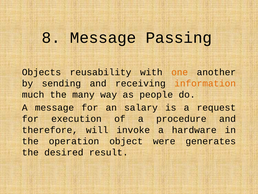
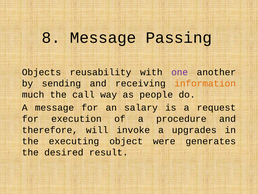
one colour: orange -> purple (180, 72)
many: many -> call (83, 94)
hardware: hardware -> upgrades (194, 130)
operation: operation -> executing (74, 141)
